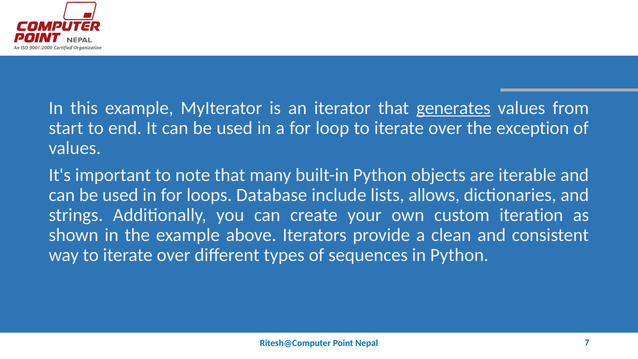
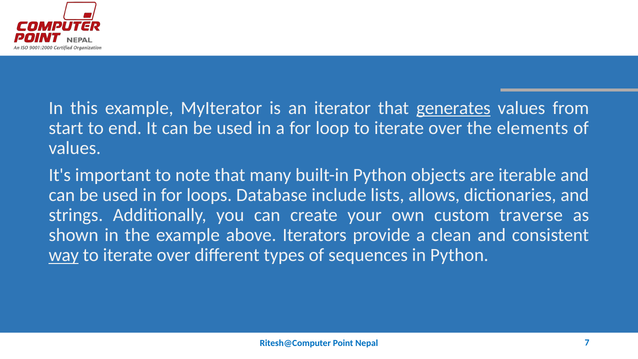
exception: exception -> elements (533, 128)
iteration: iteration -> traverse (531, 215)
way underline: none -> present (64, 255)
